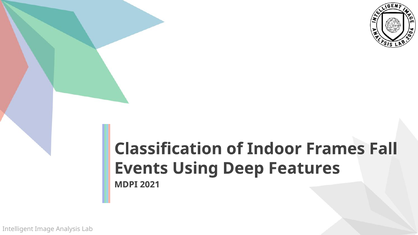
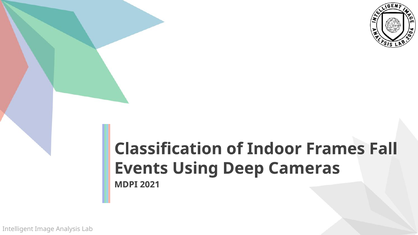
Features: Features -> Cameras (304, 168)
